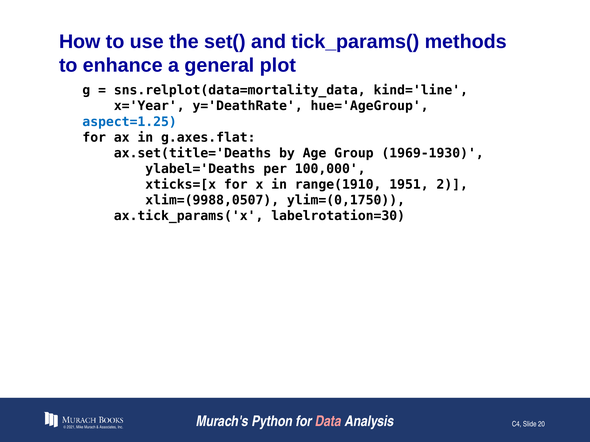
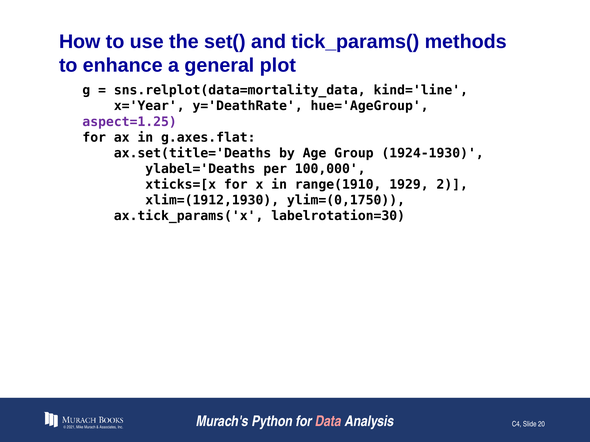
aspect=1.25 colour: blue -> purple (130, 122)
1969-1930: 1969-1930 -> 1924-1930 (433, 153)
1951: 1951 -> 1929 (409, 185)
xlim=(9988,0507: xlim=(9988,0507 -> xlim=(1912,1930 (212, 200)
